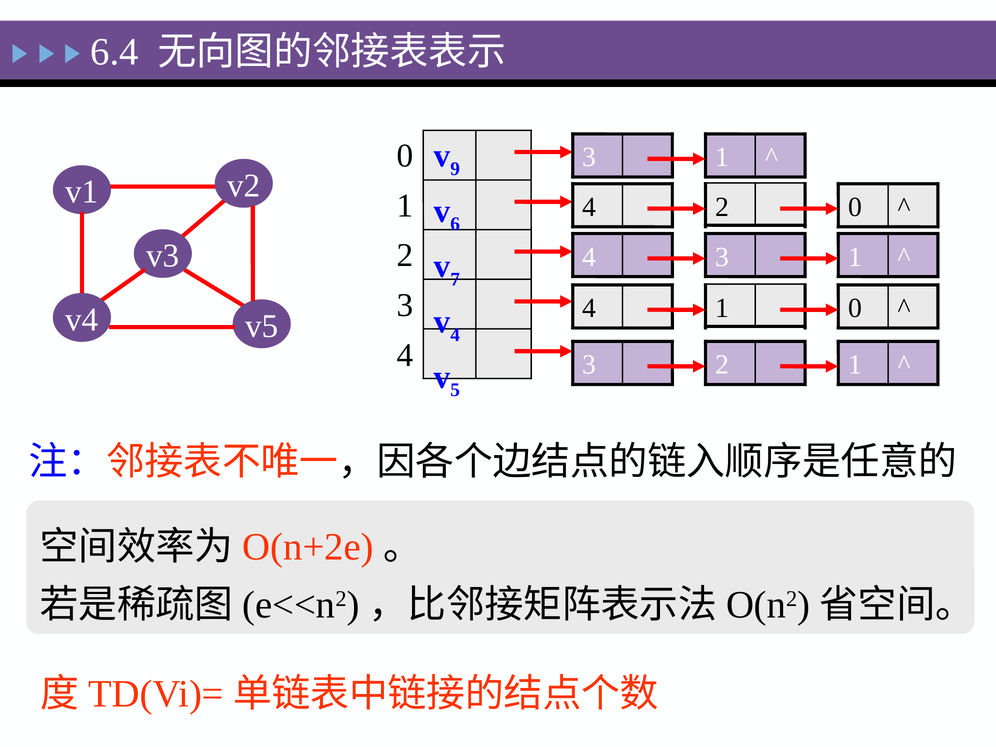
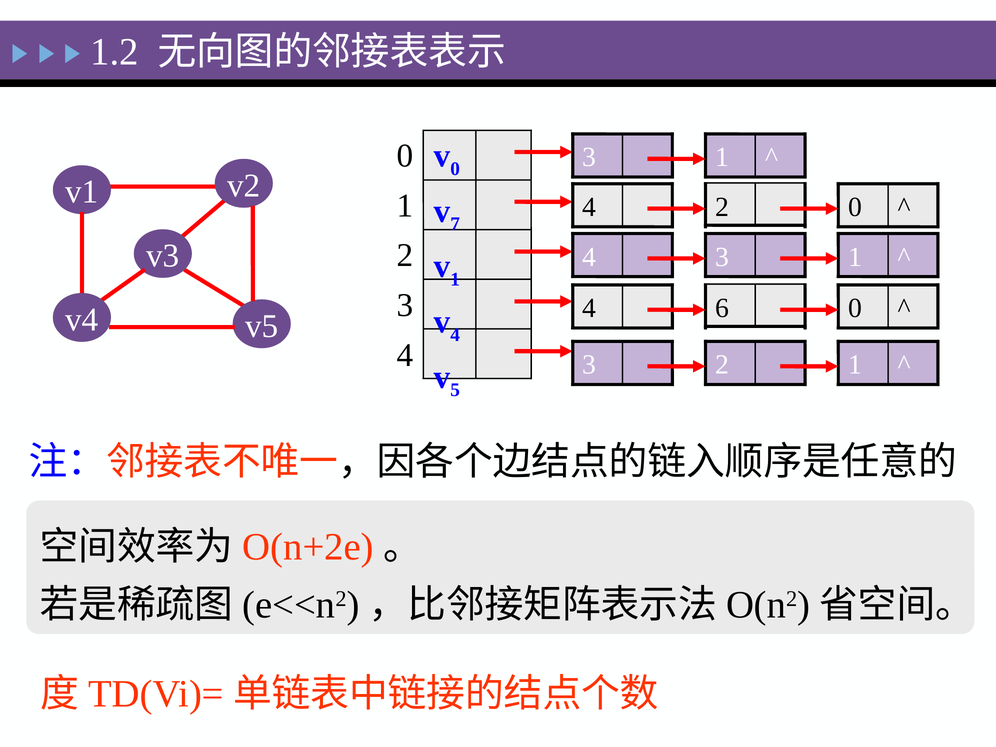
6.4: 6.4 -> 1.2 (115, 52)
9: 9 -> 0 (455, 169)
6: 6 -> 7 (455, 224)
7: 7 -> 1 (455, 279)
4 1: 1 -> 6 (722, 308)
